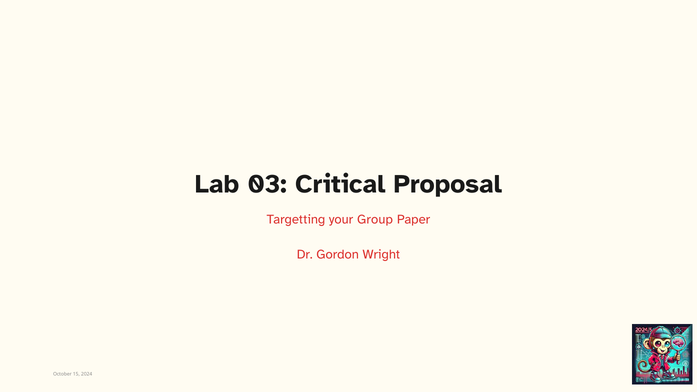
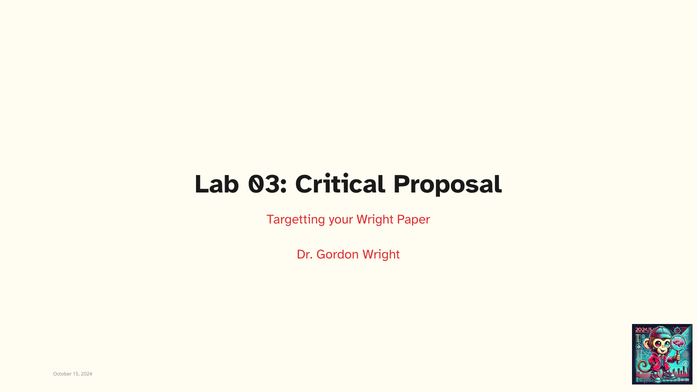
your Group: Group -> Wright (375, 220)
